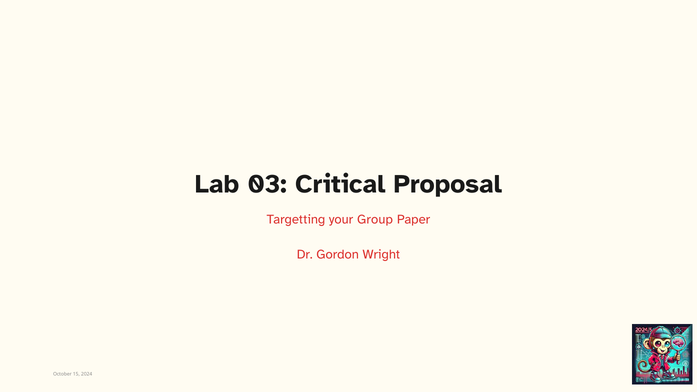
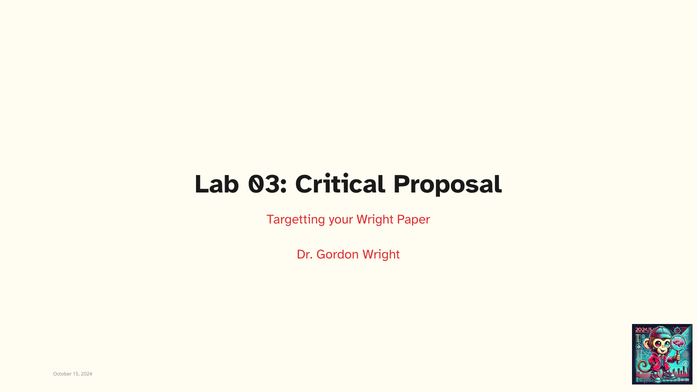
your Group: Group -> Wright (375, 220)
